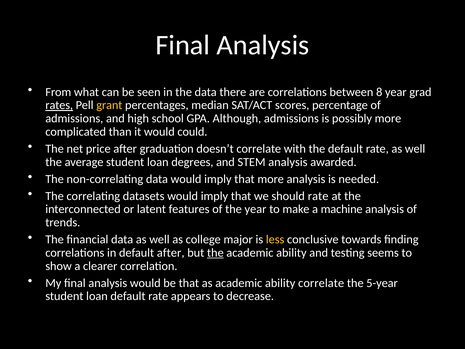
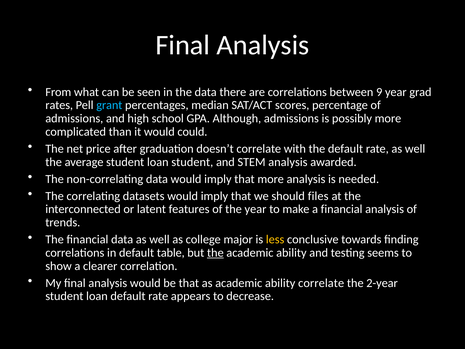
8: 8 -> 9 (379, 92)
rates underline: present -> none (59, 105)
grant colour: yellow -> light blue (109, 105)
loan degrees: degrees -> student (192, 162)
should rate: rate -> files (318, 196)
a machine: machine -> financial (342, 209)
default after: after -> table (171, 253)
5-year: 5-year -> 2-year (382, 283)
